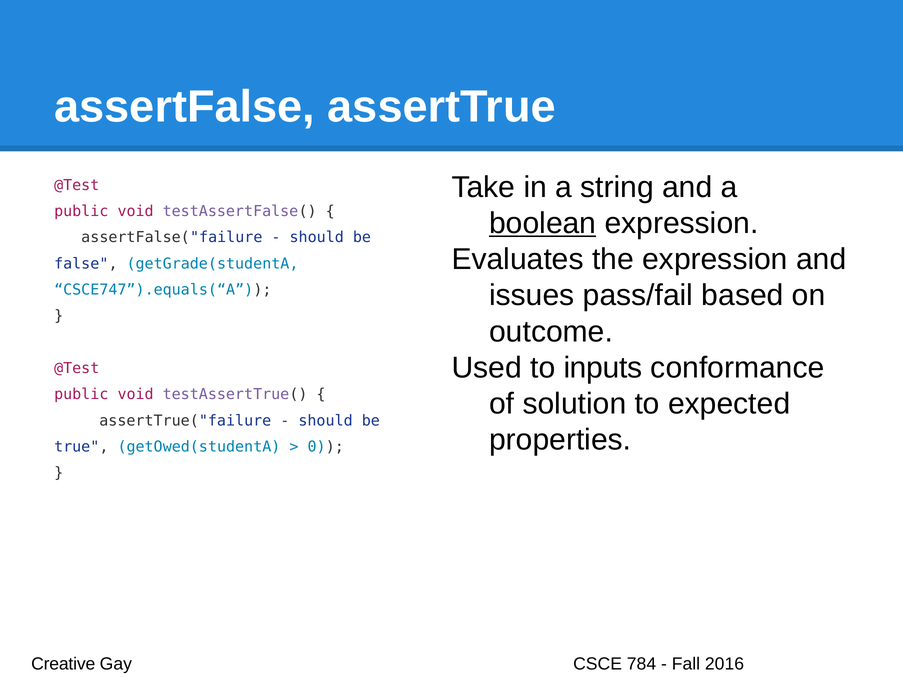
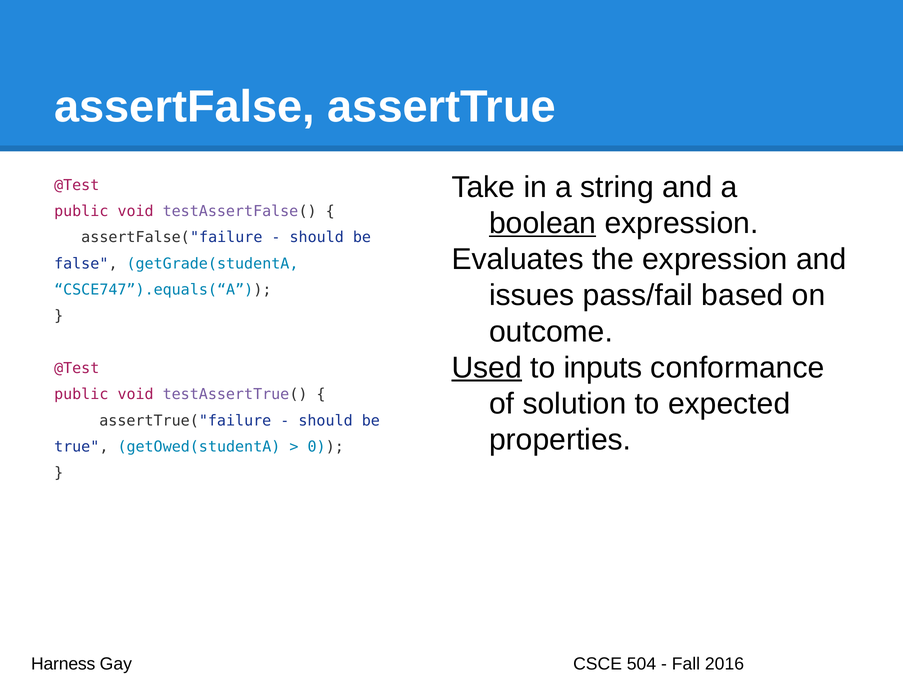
Used underline: none -> present (487, 368)
Creative: Creative -> Harness (63, 664)
784: 784 -> 504 (641, 664)
